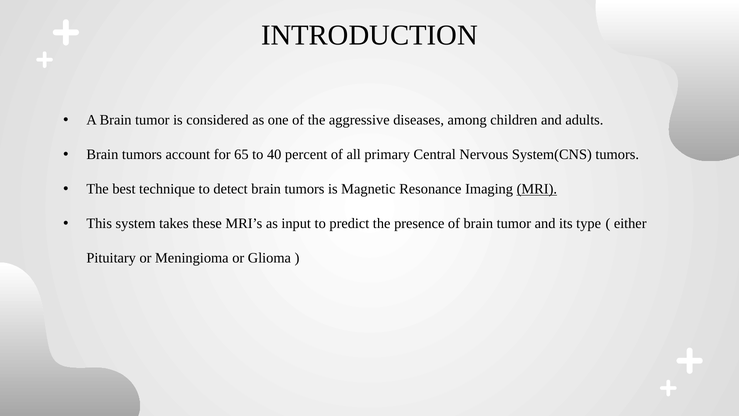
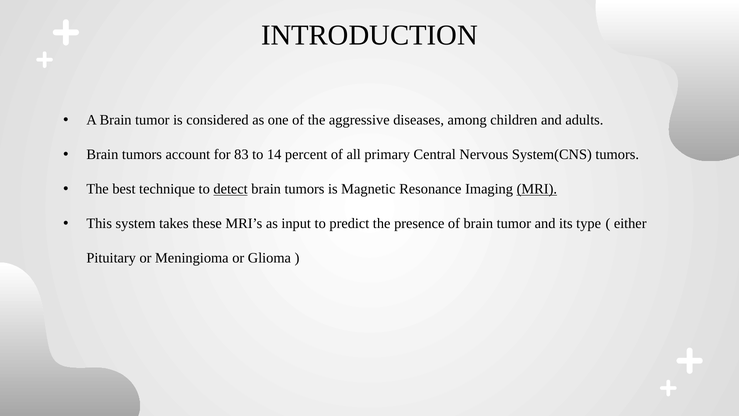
65: 65 -> 83 (241, 154)
40: 40 -> 14 (274, 154)
detect underline: none -> present (231, 189)
